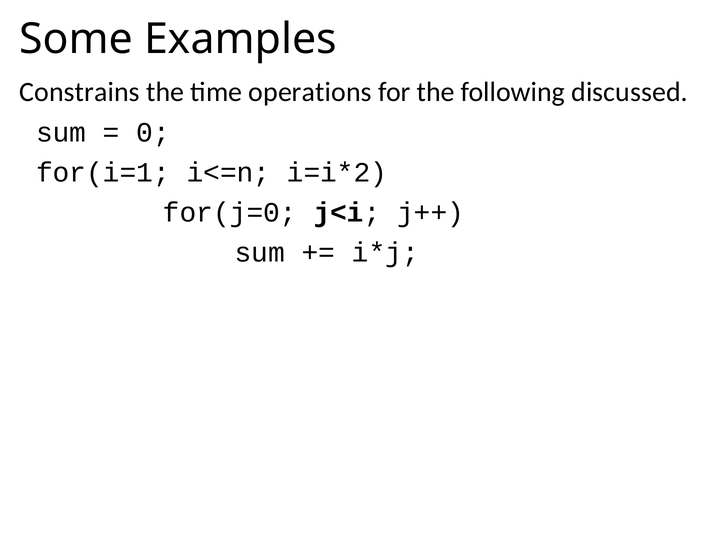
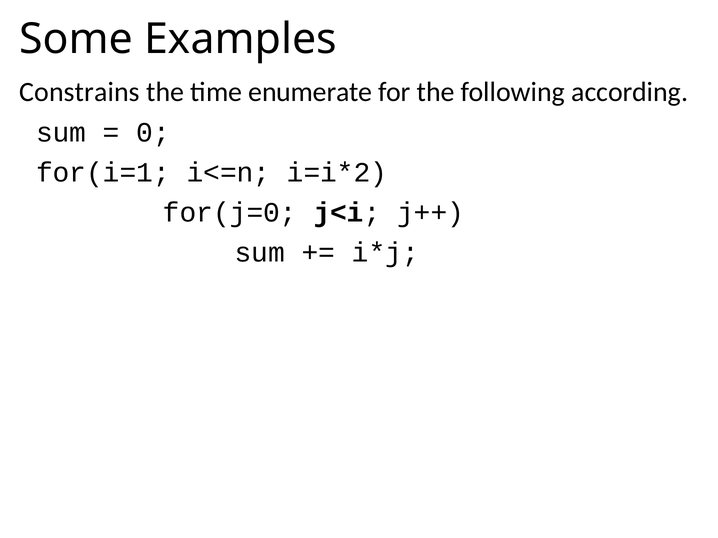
operations: operations -> enumerate (310, 92)
discussed: discussed -> according (630, 92)
